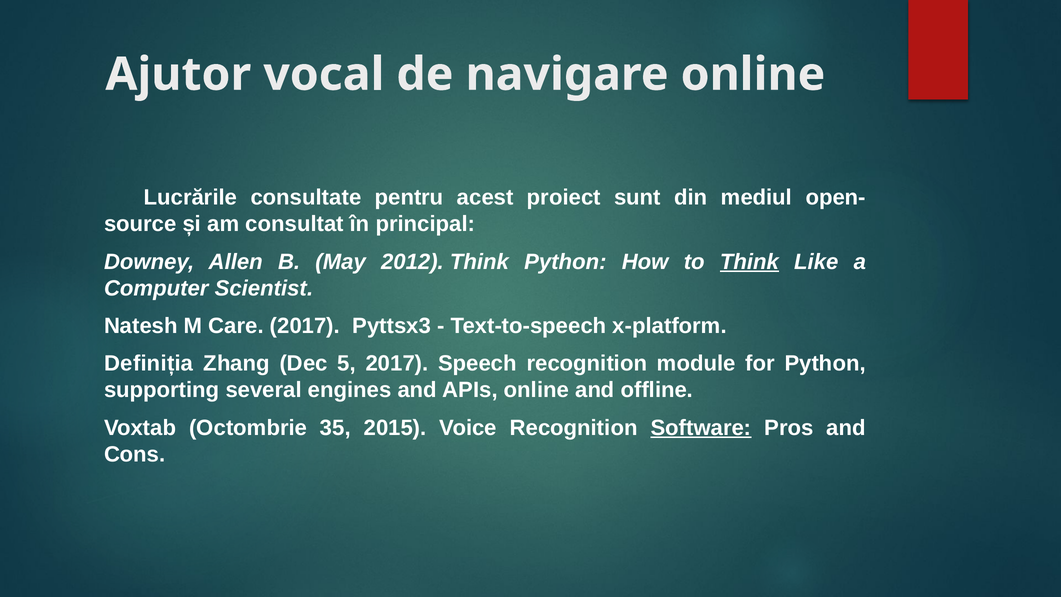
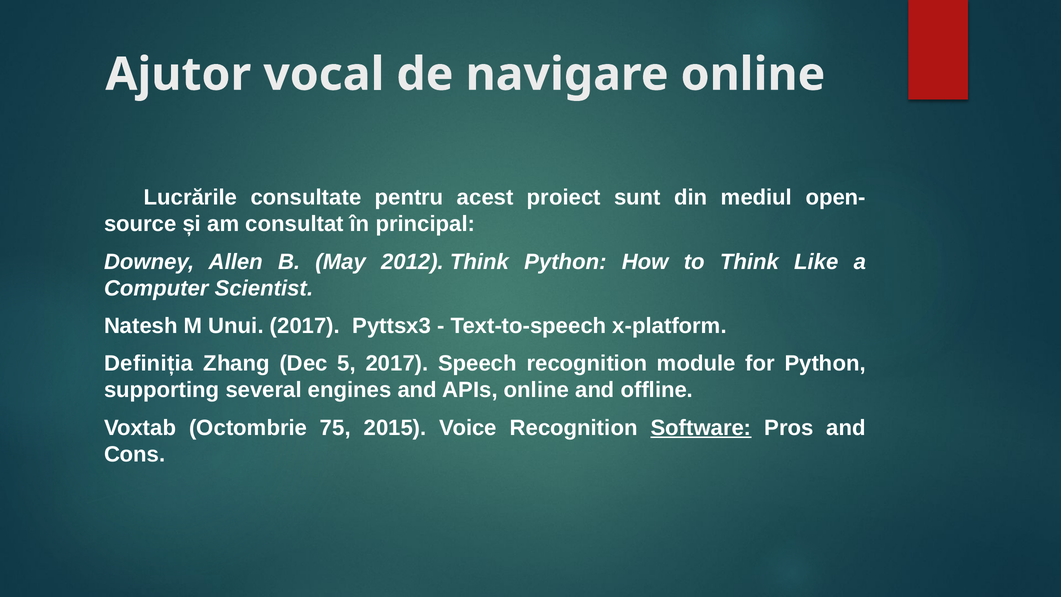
Think underline: present -> none (749, 262)
Care: Care -> Unui (236, 326)
35: 35 -> 75 (335, 428)
